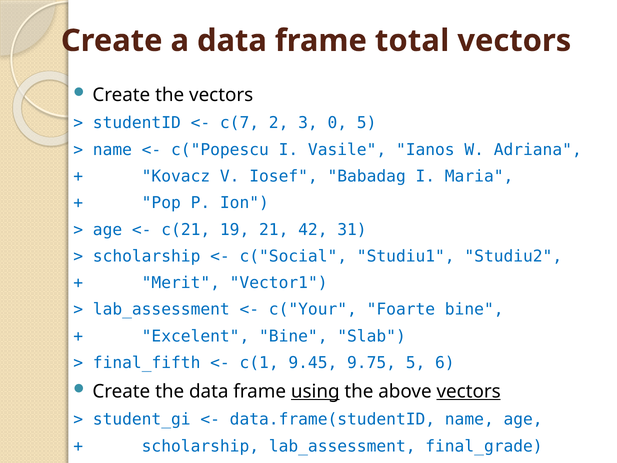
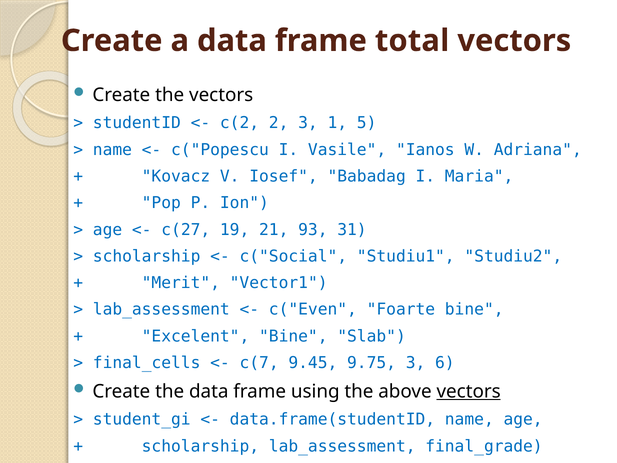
c(7: c(7 -> c(2 (240, 123)
0: 0 -> 1 (337, 123)
c(21: c(21 -> c(27 (186, 230)
42: 42 -> 93 (313, 230)
c("Your: c("Your -> c("Even (313, 309)
final_fifth: final_fifth -> final_cells (147, 363)
c(1: c(1 -> c(7 (259, 363)
9.75 5: 5 -> 3 (416, 363)
using underline: present -> none (315, 391)
